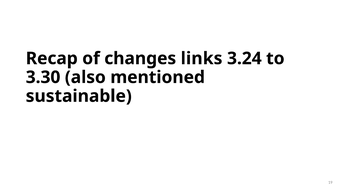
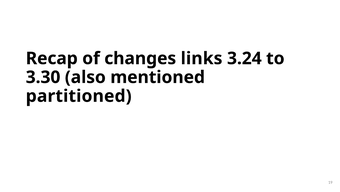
sustainable: sustainable -> partitioned (79, 96)
